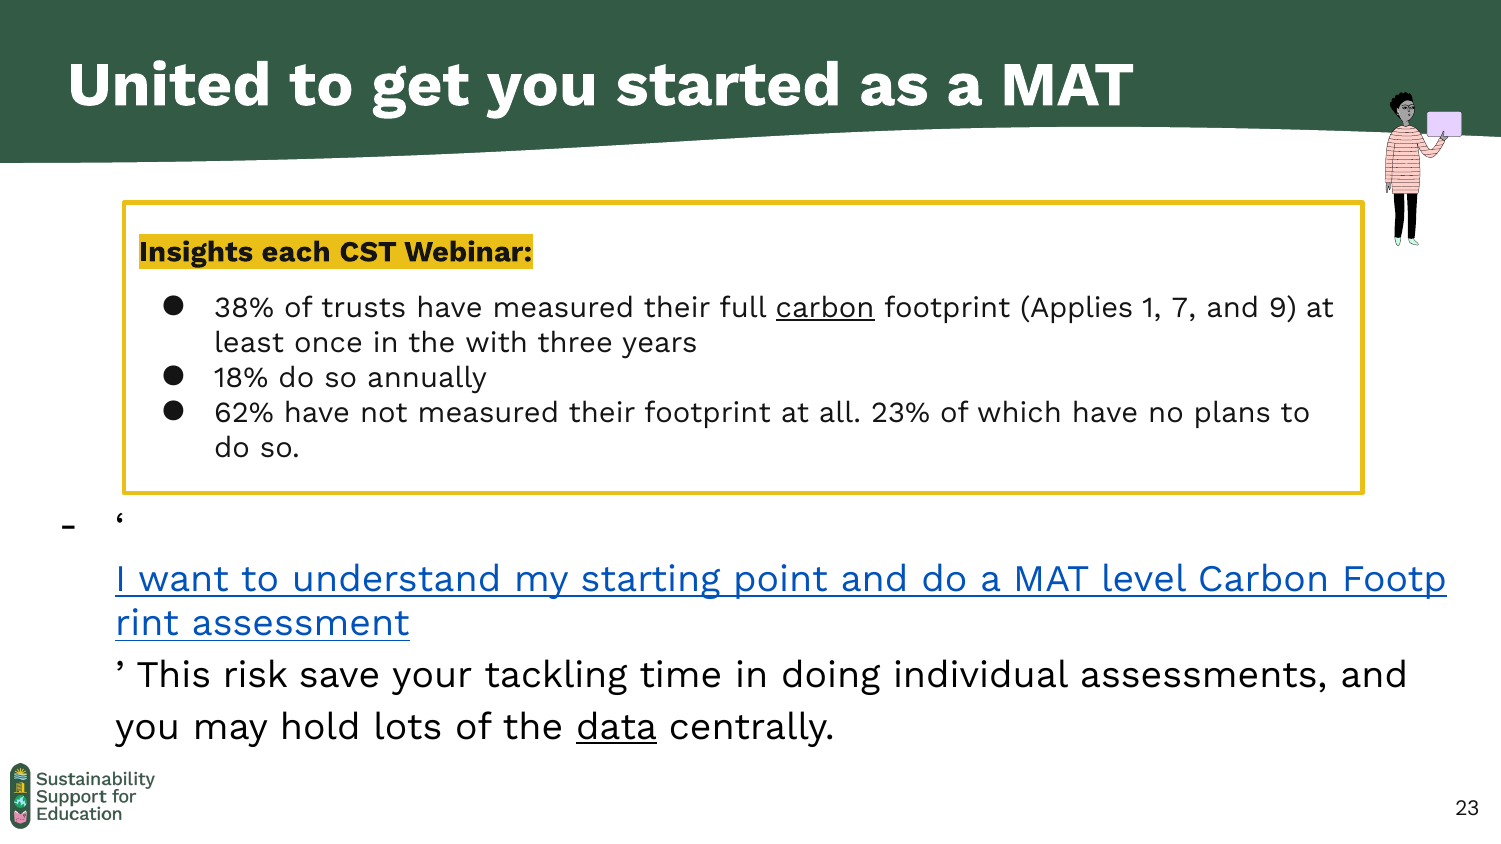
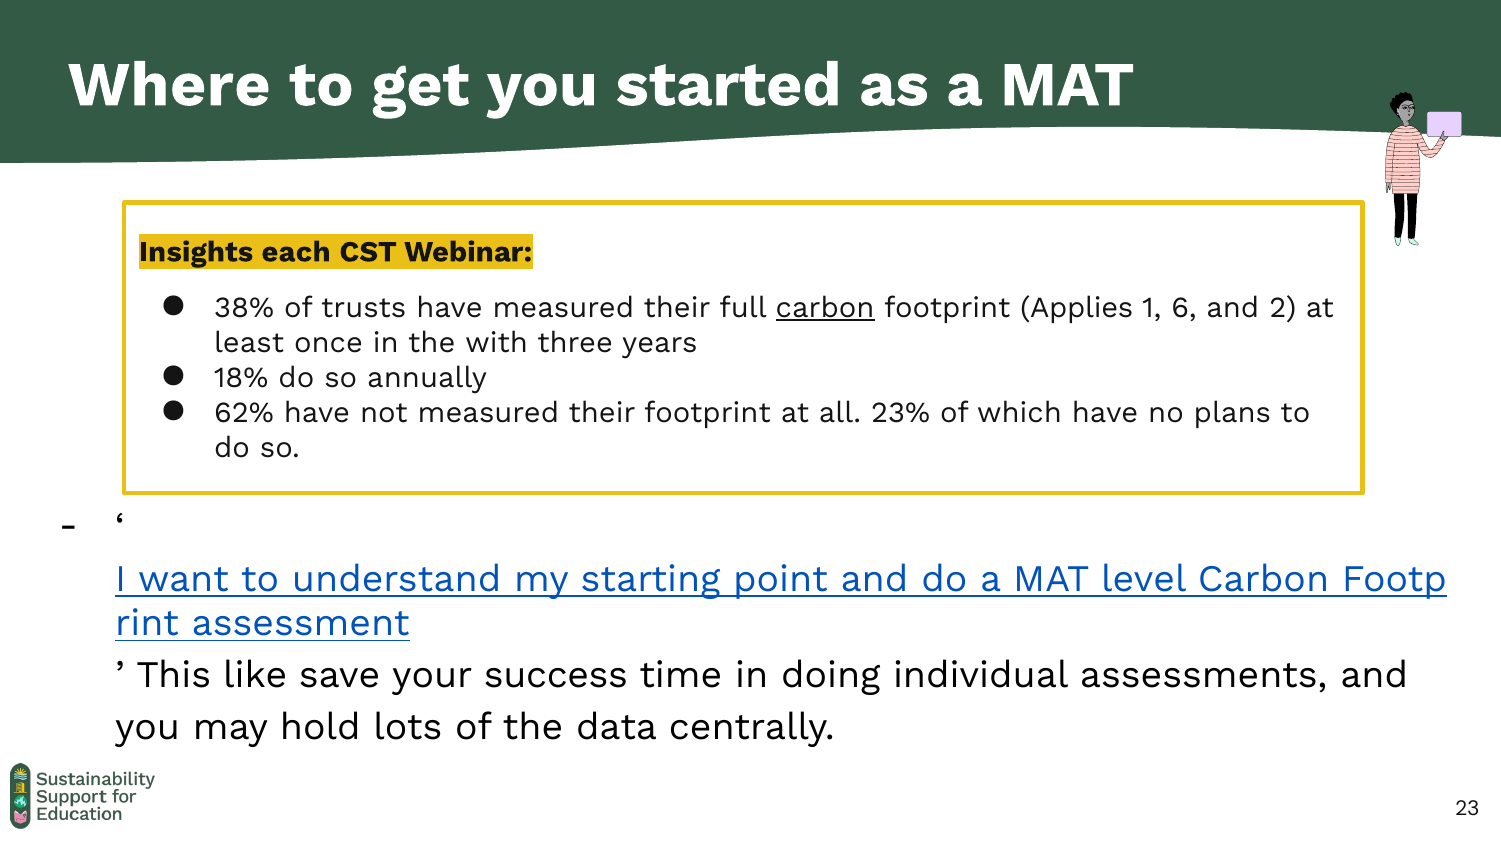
United: United -> Where (169, 85)
7: 7 -> 6 (1184, 308)
9: 9 -> 2 (1283, 308)
risk: risk -> like (255, 676)
tackling: tackling -> success (556, 676)
data underline: present -> none (617, 727)
